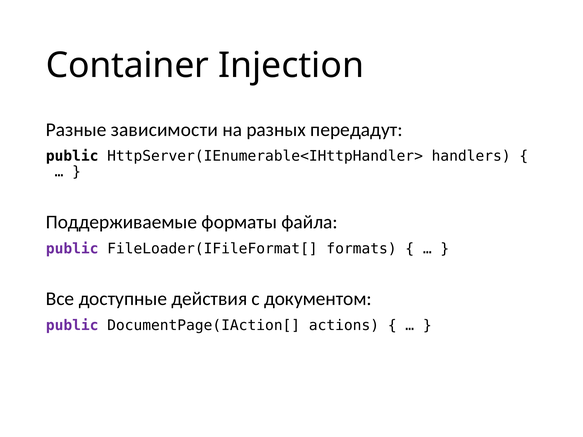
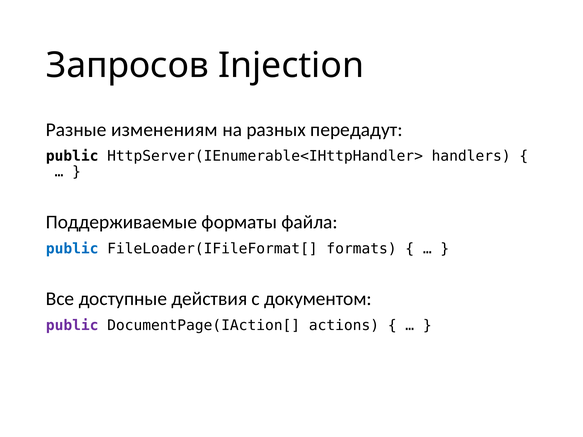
Container: Container -> Запросов (127, 65)
зависимости: зависимости -> изменениям (164, 130)
public colour: purple -> blue (72, 249)
